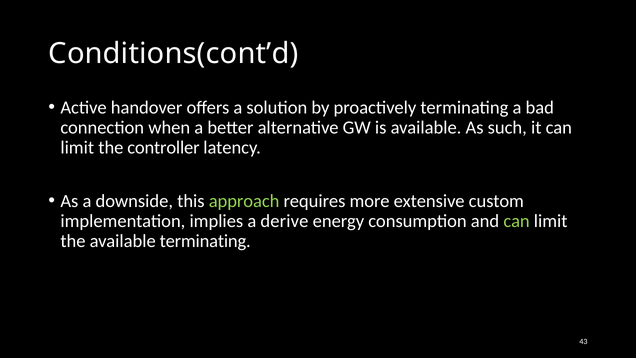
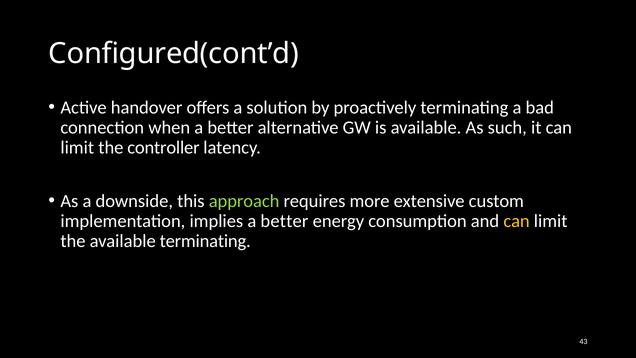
Conditions(cont’d: Conditions(cont’d -> Configured(cont’d (174, 53)
implies a derive: derive -> better (284, 221)
can colour: light green -> yellow (517, 221)
